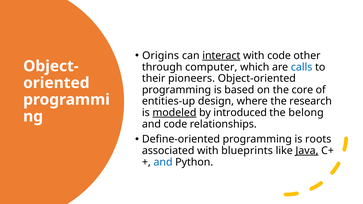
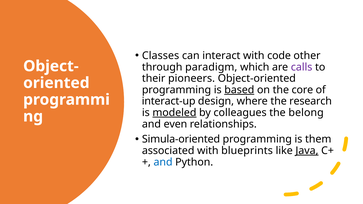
Origins: Origins -> Classes (161, 56)
interact underline: present -> none (221, 56)
computer: computer -> paradigm (211, 67)
calls colour: blue -> purple (302, 67)
based underline: none -> present (239, 90)
entities-up: entities-up -> interact-up (169, 101)
introduced: introduced -> colleagues (240, 113)
and code: code -> even (175, 124)
Define-oriented: Define-oriented -> Simula-oriented (181, 139)
roots: roots -> them (318, 139)
